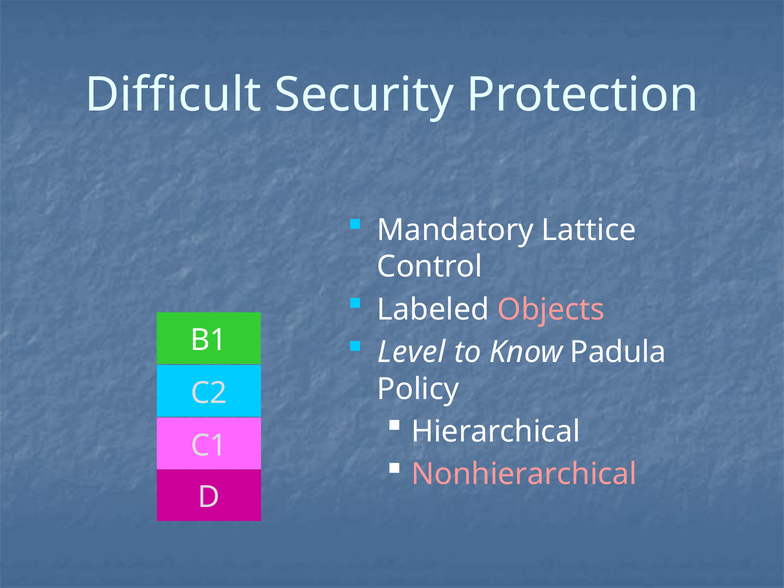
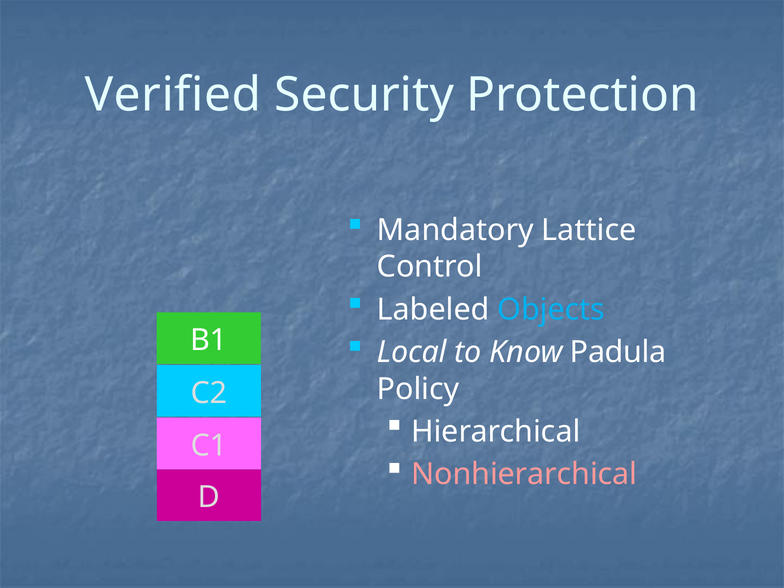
Difficult: Difficult -> Verified (173, 95)
Objects colour: pink -> light blue (551, 310)
Level: Level -> Local (412, 352)
